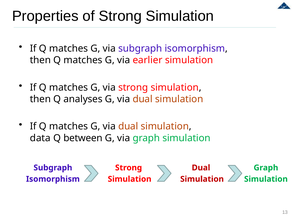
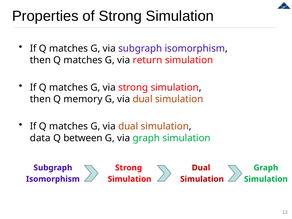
earlier: earlier -> return (148, 60)
analyses: analyses -> memory (83, 99)
